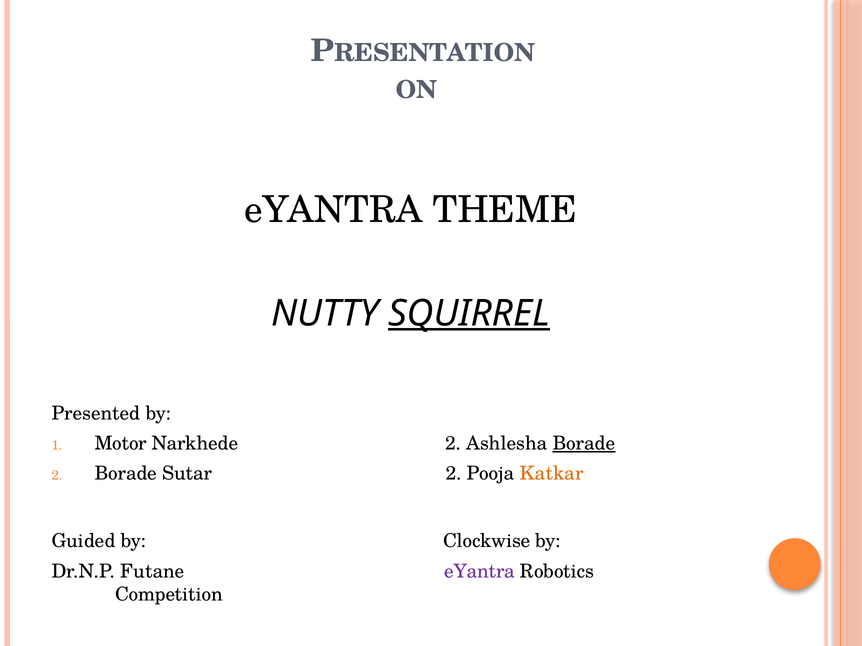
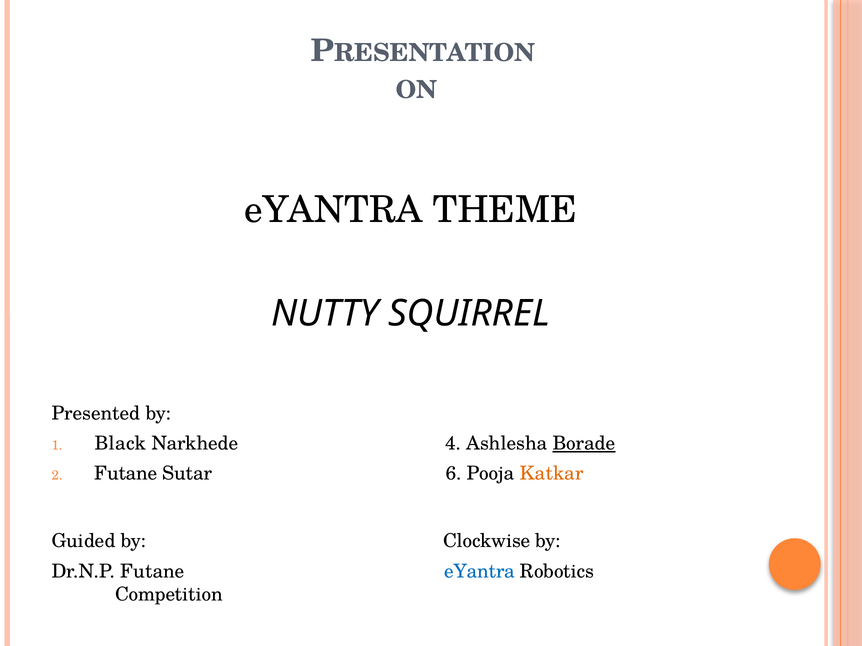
SQUIRREL underline: present -> none (469, 314)
Motor: Motor -> Black (121, 444)
Narkhede 2: 2 -> 4 (453, 444)
Borade: Borade -> Futane (126, 474)
Sutar 2: 2 -> 6 (454, 474)
eYantra colour: purple -> blue (480, 572)
